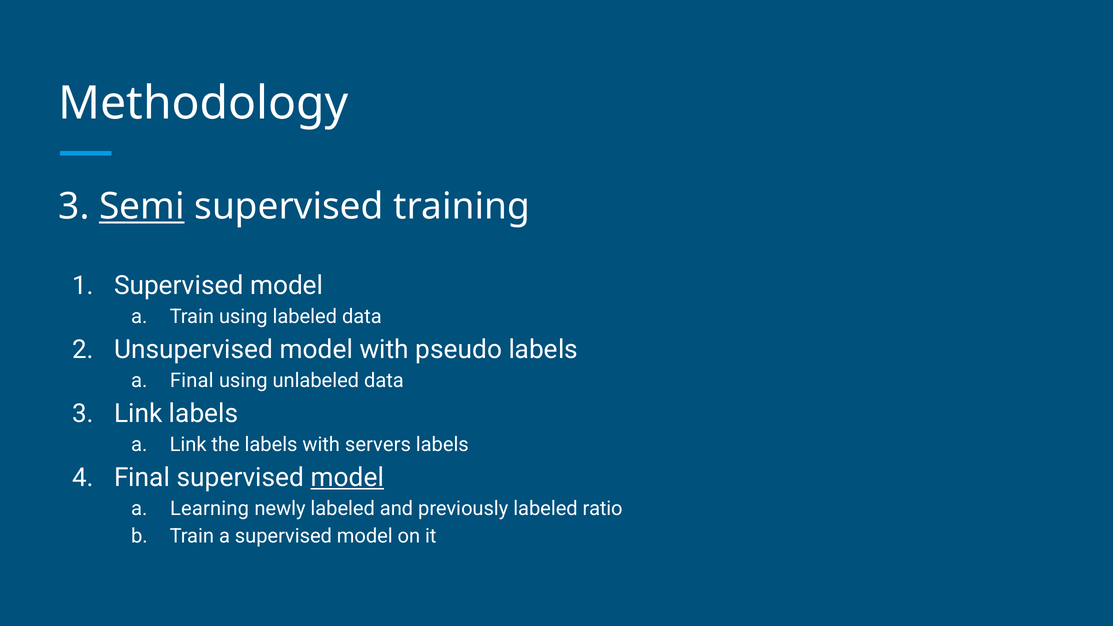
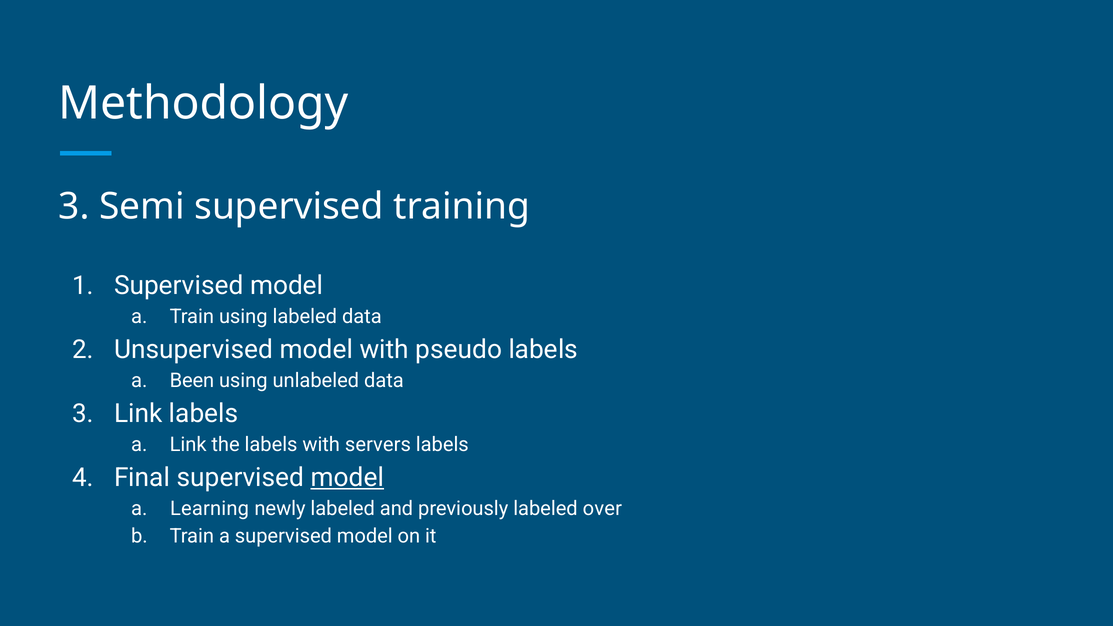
Semi underline: present -> none (142, 207)
a Final: Final -> Been (192, 381)
ratio: ratio -> over (602, 508)
